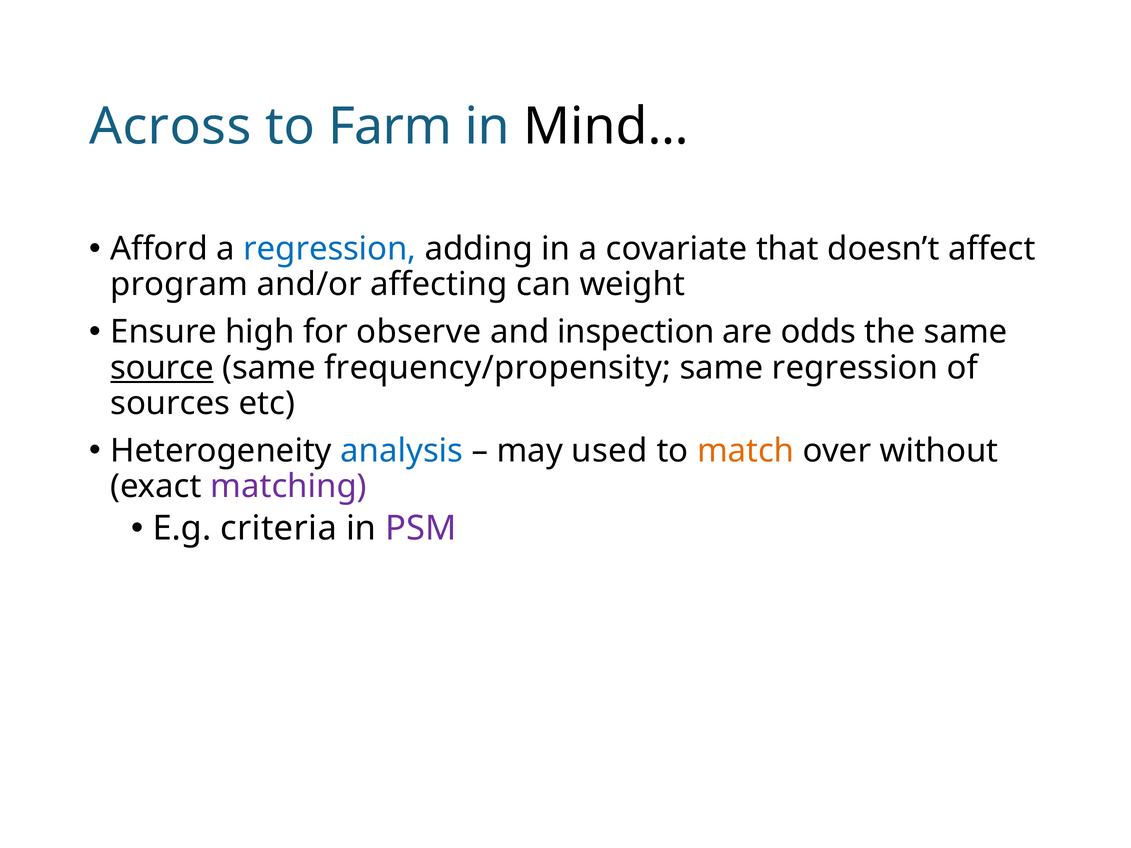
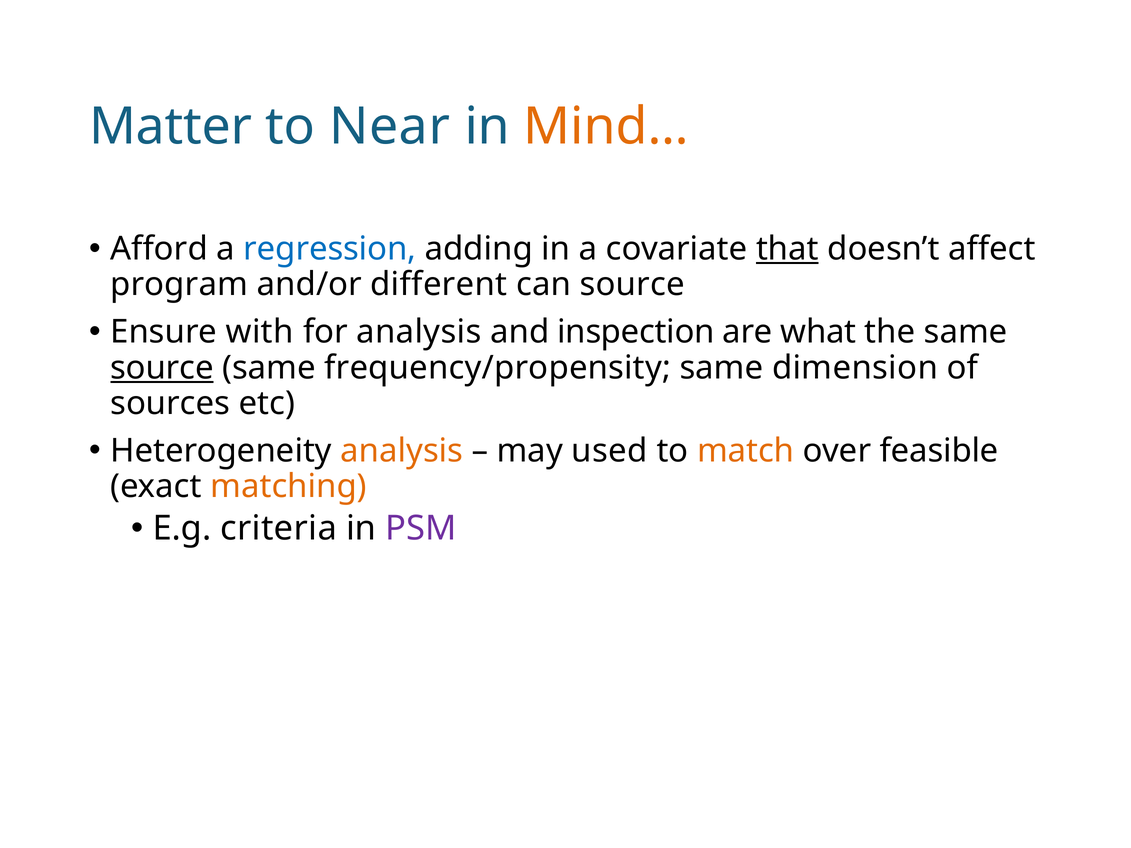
Across: Across -> Matter (171, 127)
Farm: Farm -> Near (390, 127)
Mind… colour: black -> orange (606, 127)
that underline: none -> present (787, 249)
affecting: affecting -> different (439, 285)
can weight: weight -> source (632, 285)
high: high -> with (260, 332)
for observe: observe -> analysis (419, 332)
odds: odds -> what (818, 332)
same regression: regression -> dimension (855, 368)
analysis colour: blue -> orange (402, 451)
without: without -> feasible (939, 451)
matching colour: purple -> orange (289, 486)
